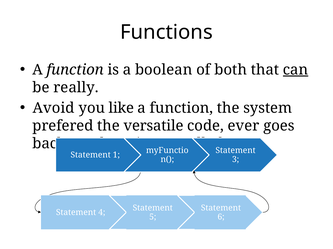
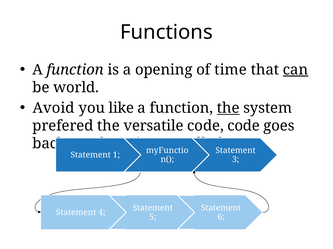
boolean: boolean -> opening (164, 70)
both: both -> time (231, 70)
really: really -> world (76, 88)
the underline: none -> present (228, 108)
code ever: ever -> code (244, 126)
